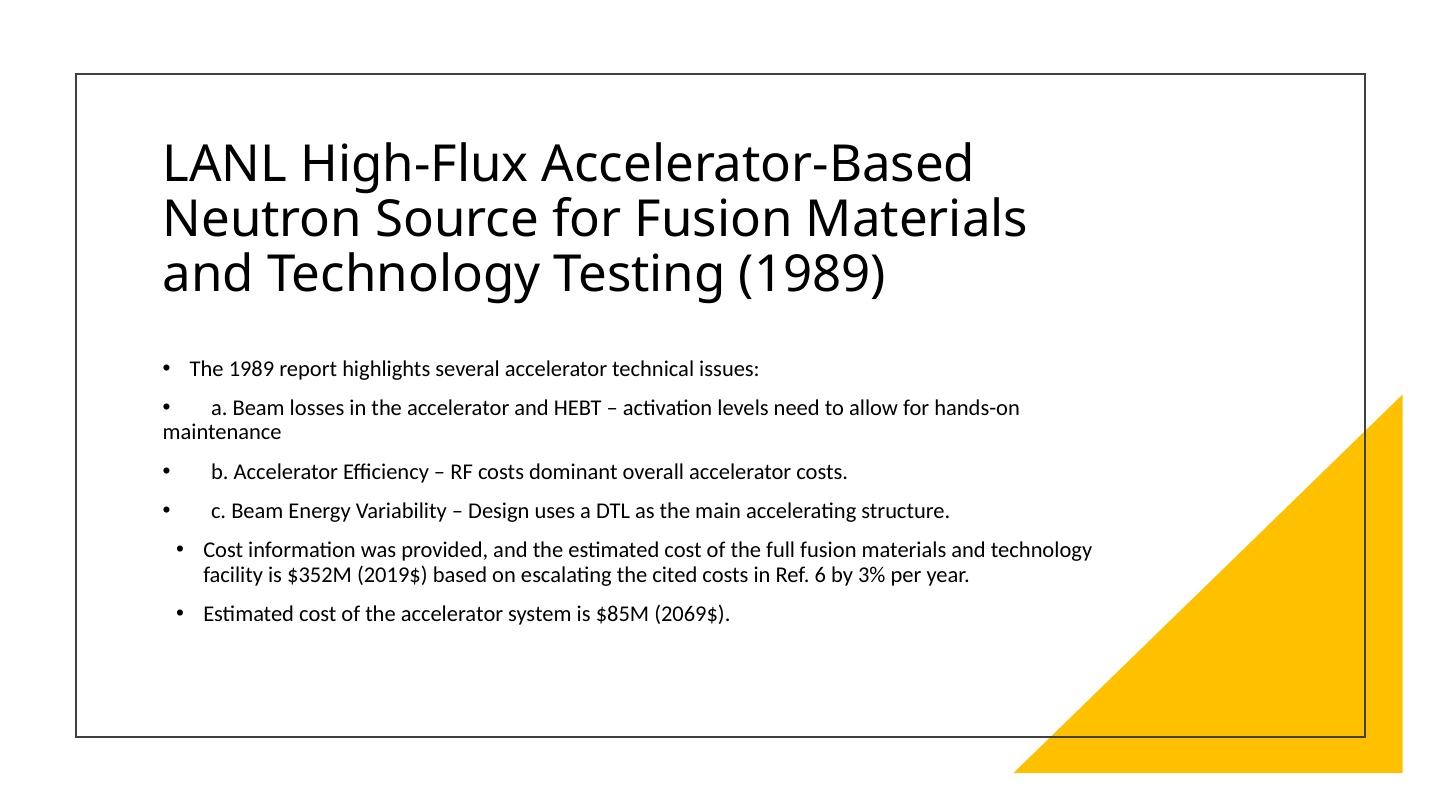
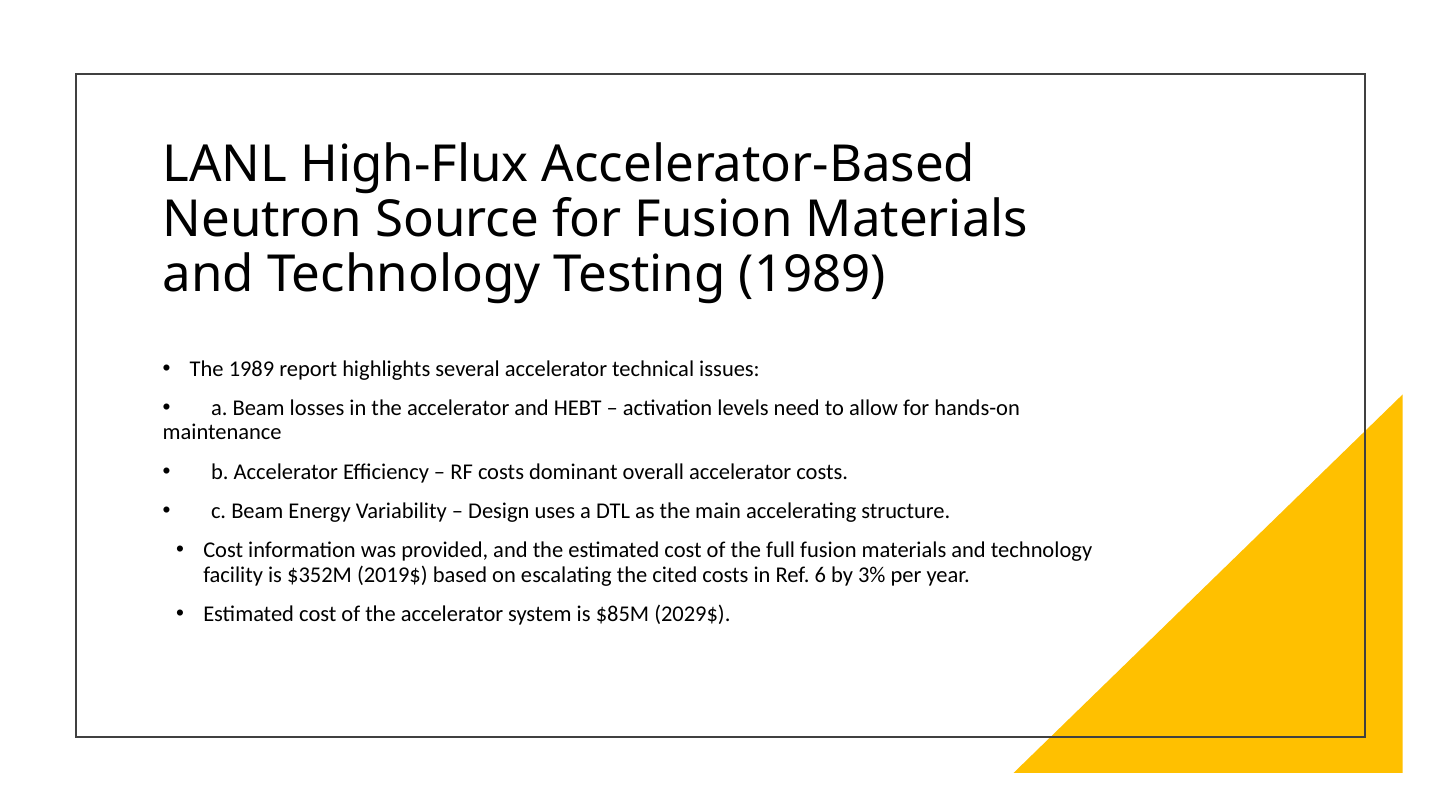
2069$: 2069$ -> 2029$ (692, 614)
